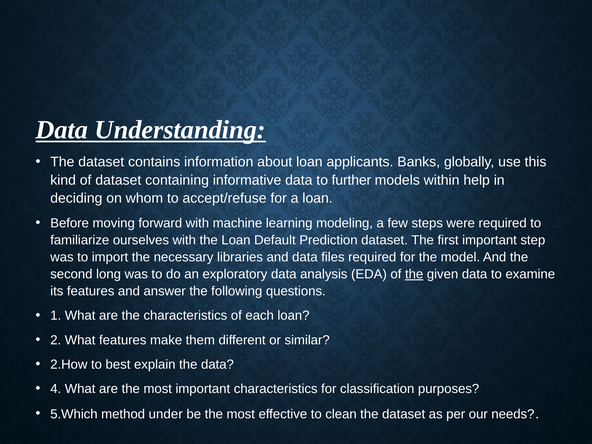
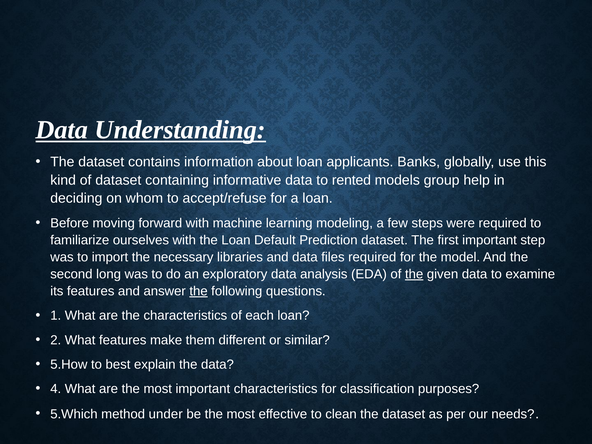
further: further -> rented (351, 180)
within: within -> group (442, 180)
the underline: none -> present (199, 291)
2.How: 2.How -> 5.How (69, 364)
